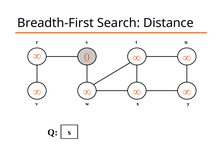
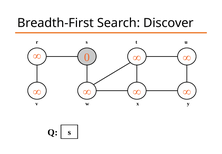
Distance: Distance -> Discover (168, 23)
